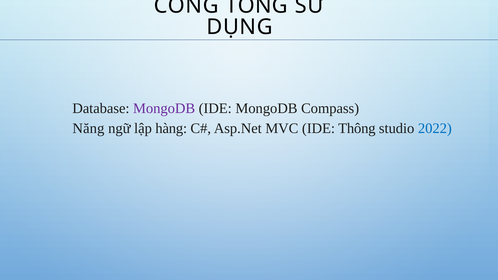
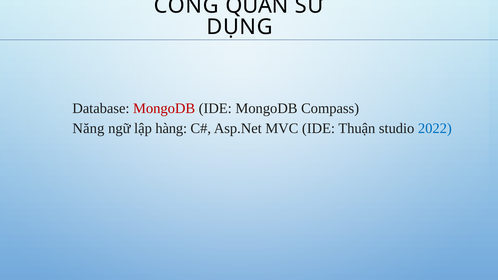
TỔNG: TỔNG -> QUẢN (257, 6)
MongoDB colour: purple -> red (164, 108)
Thông: Thông -> Thuận (357, 128)
